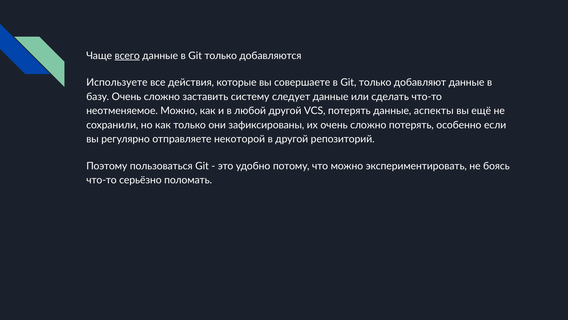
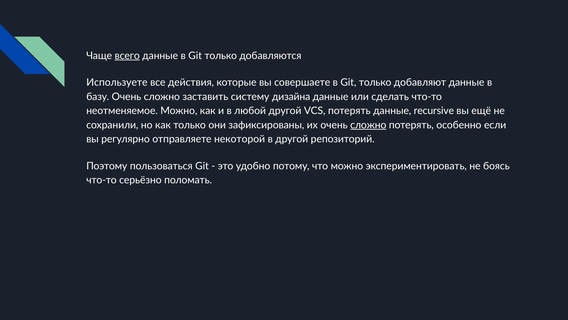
следует: следует -> дизайна (291, 97)
аспекты: аспекты -> recursive (434, 111)
сложно underline: none -> present (368, 125)
